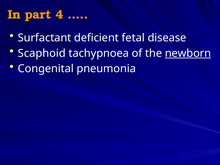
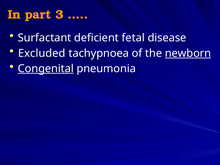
4: 4 -> 3 (59, 15)
Scaphoid: Scaphoid -> Excluded (42, 53)
Congenital underline: none -> present (46, 69)
